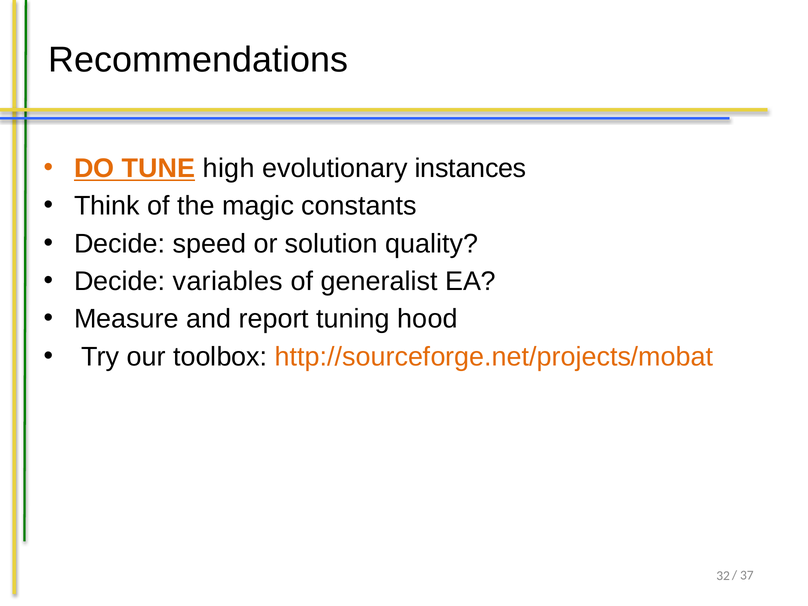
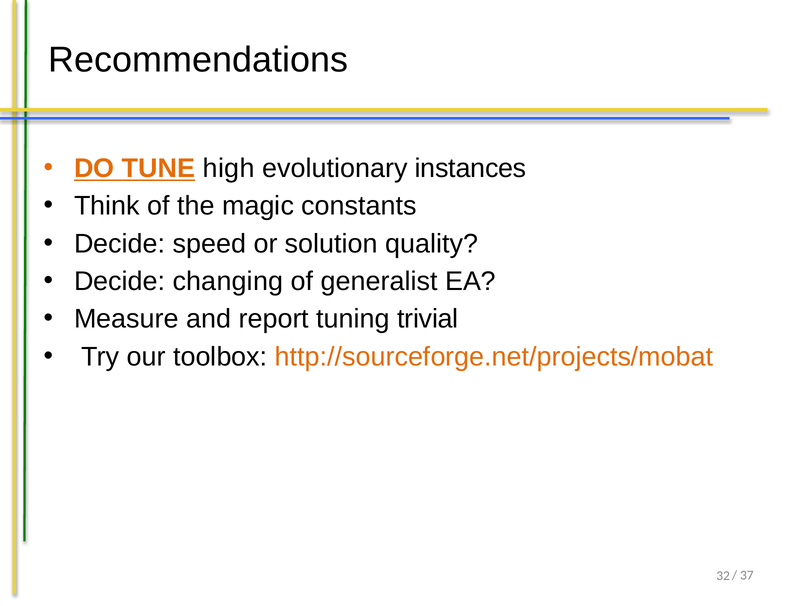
variables: variables -> changing (228, 281)
hood: hood -> trivial (428, 319)
